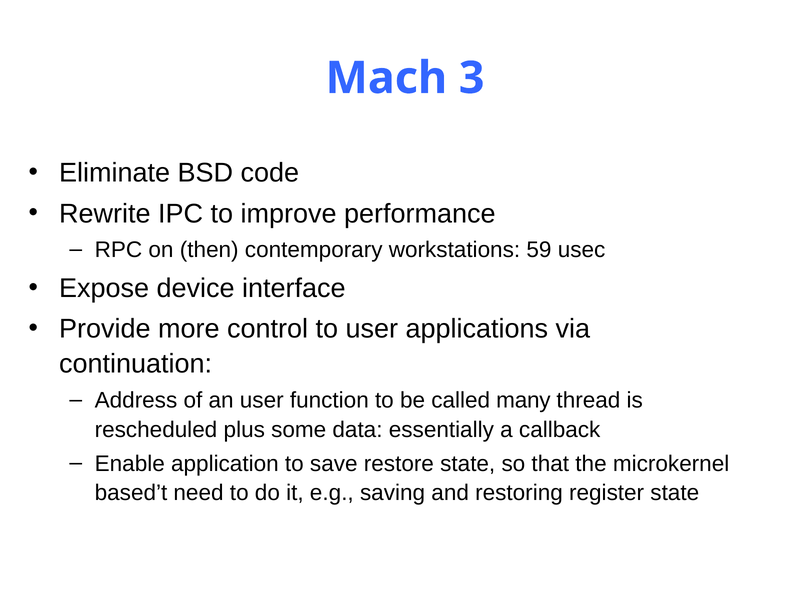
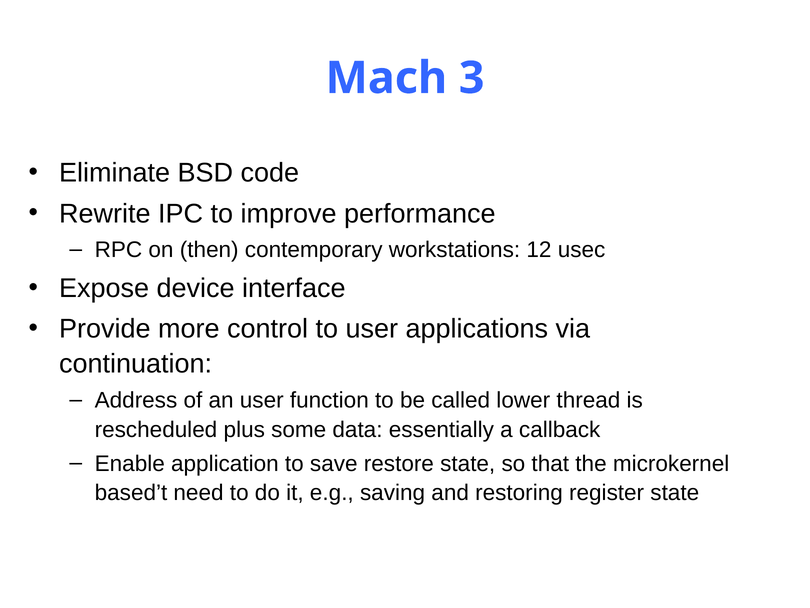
59: 59 -> 12 (539, 250)
many: many -> lower (523, 400)
